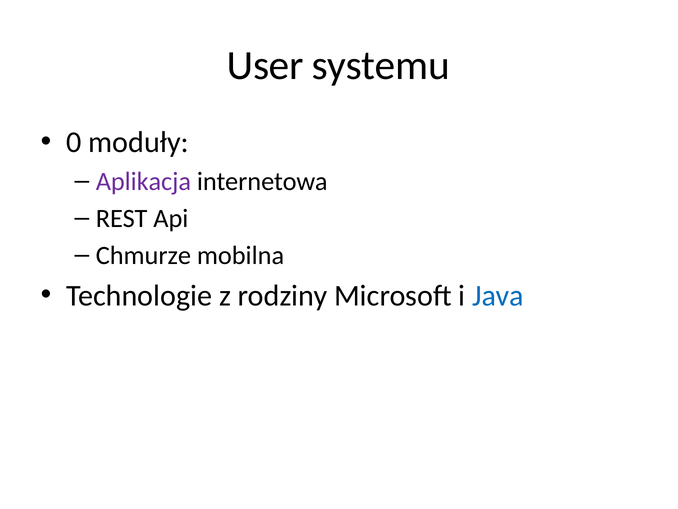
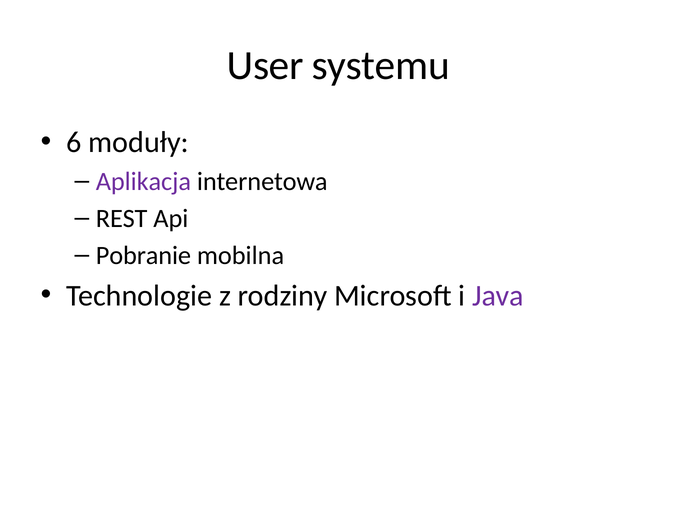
0: 0 -> 6 (74, 142)
Chmurze: Chmurze -> Pobranie (143, 255)
Java colour: blue -> purple (498, 295)
